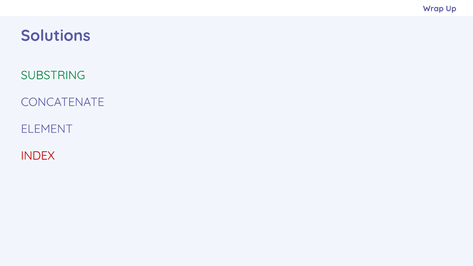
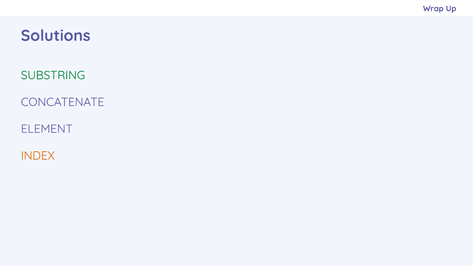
INDEX colour: red -> orange (38, 156)
